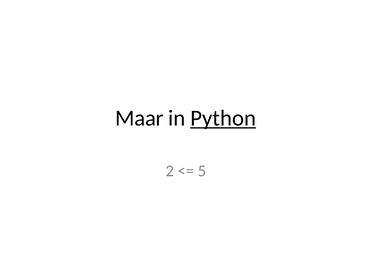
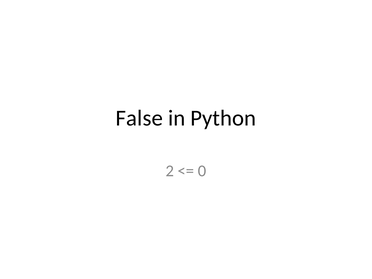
Maar: Maar -> False (139, 118)
Python underline: present -> none (223, 118)
5: 5 -> 0 (202, 171)
